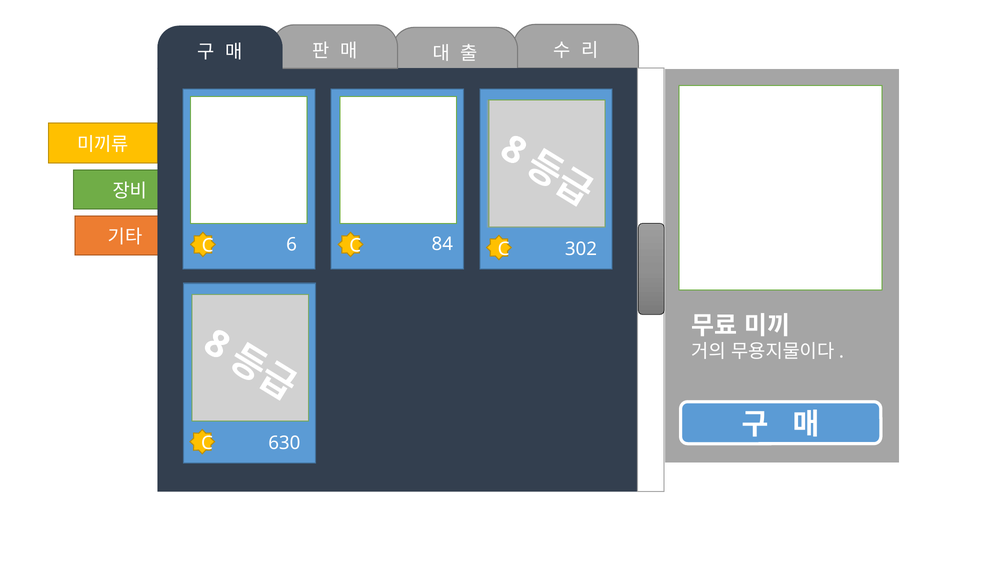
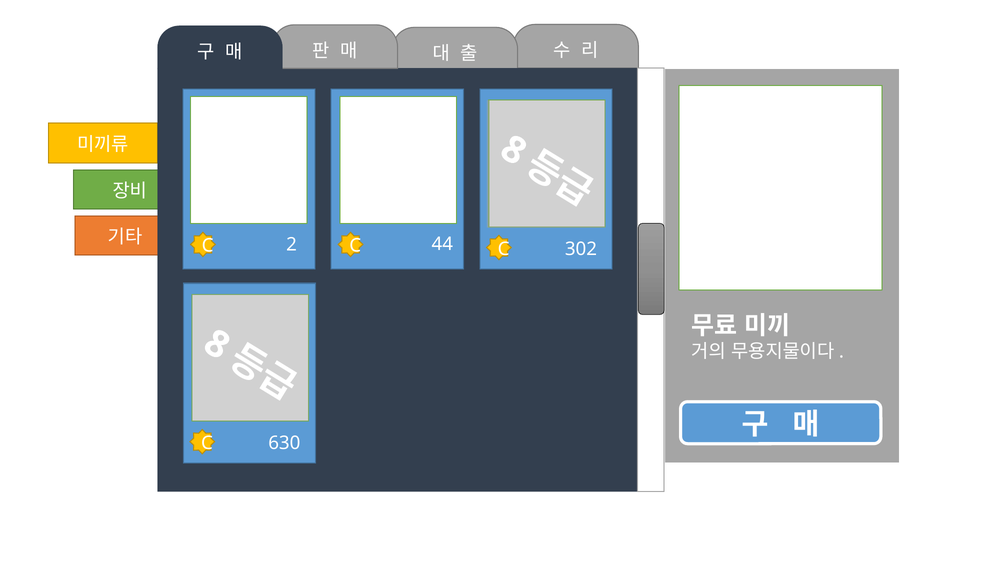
6: 6 -> 2 (292, 245)
84: 84 -> 44 (442, 244)
